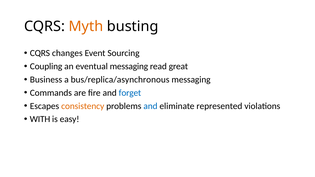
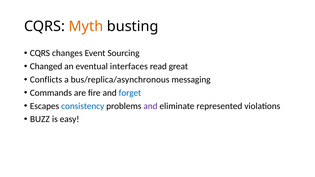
Coupling: Coupling -> Changed (46, 66)
eventual messaging: messaging -> interfaces (129, 66)
Business: Business -> Conflicts (46, 80)
consistency colour: orange -> blue (83, 106)
and colour: blue -> purple (150, 106)
WITH: WITH -> BUZZ (40, 119)
